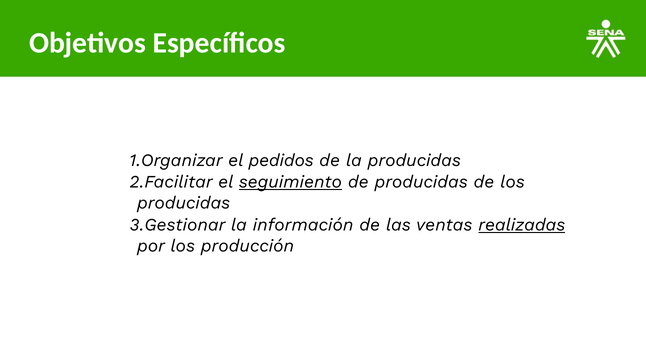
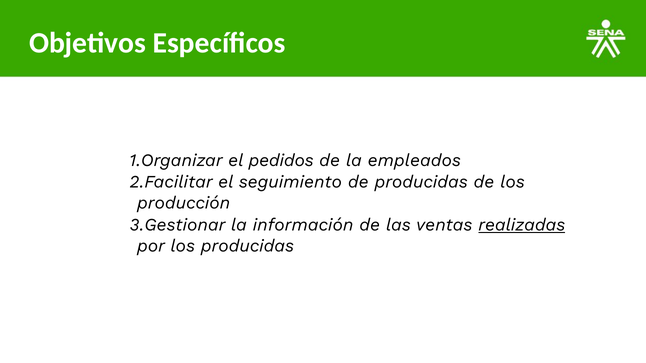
la producidas: producidas -> empleados (414, 161)
seguimiento underline: present -> none (290, 182)
producidas: producidas -> producción (184, 203)
los producción: producción -> producidas (247, 246)
